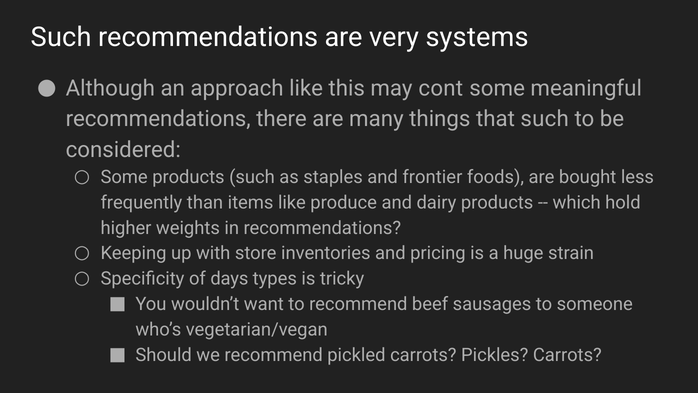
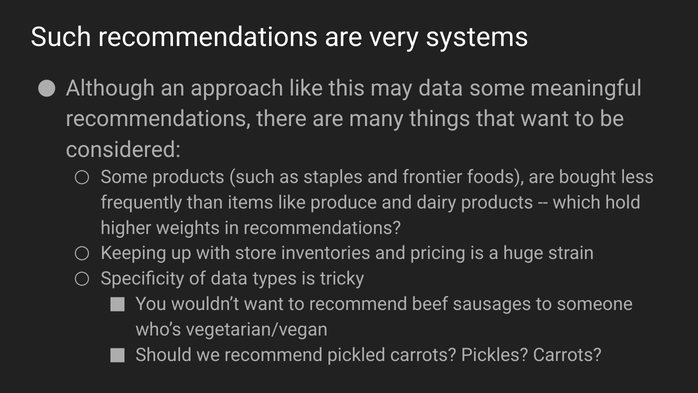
may cont: cont -> data (441, 88)
that such: such -> want (545, 119)
of days: days -> data (229, 279)
